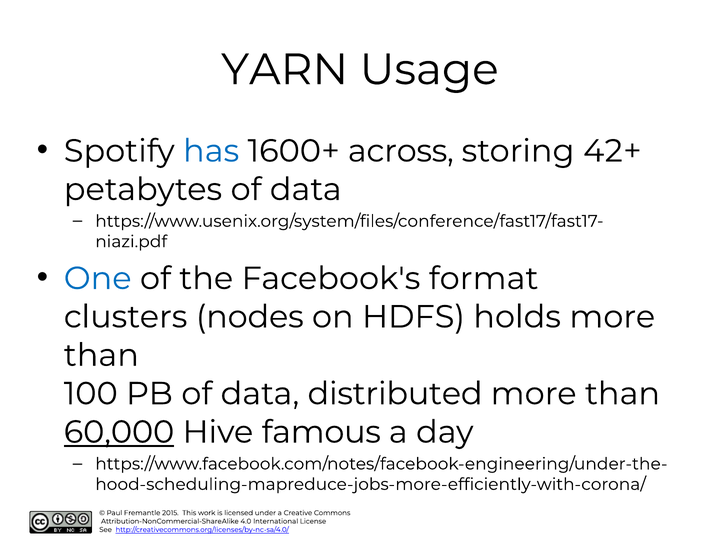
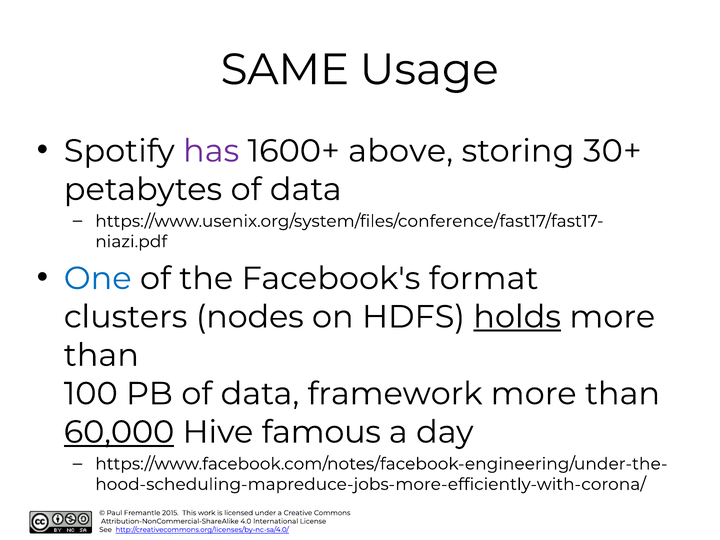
YARN: YARN -> SAME (285, 70)
has colour: blue -> purple (211, 151)
across: across -> above (401, 151)
42+: 42+ -> 30+ (612, 151)
holds underline: none -> present (517, 317)
distributed: distributed -> framework (395, 394)
